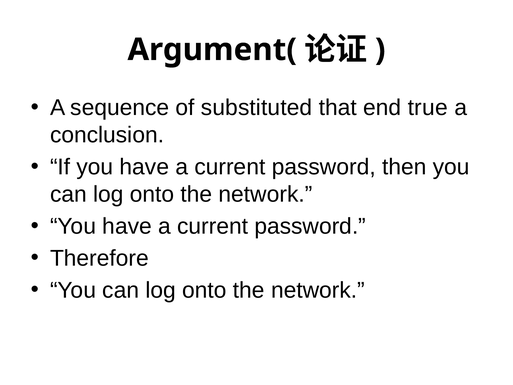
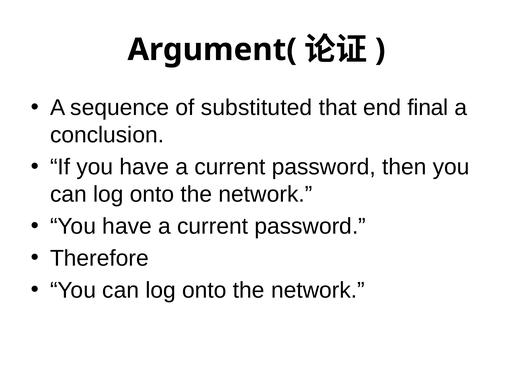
true: true -> final (428, 108)
